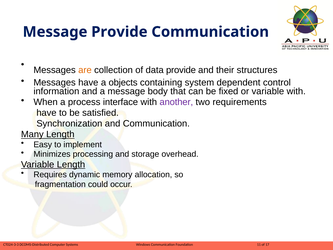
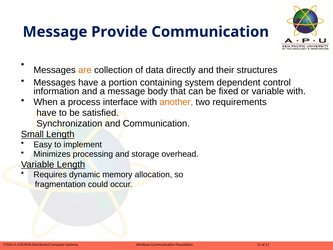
data provide: provide -> directly (181, 70)
objects: objects -> portion (123, 82)
another colour: purple -> orange (176, 102)
Many: Many -> Small (32, 134)
